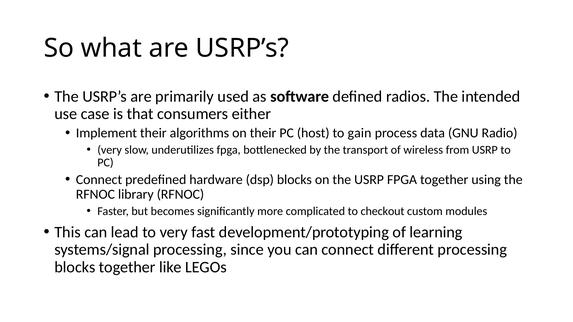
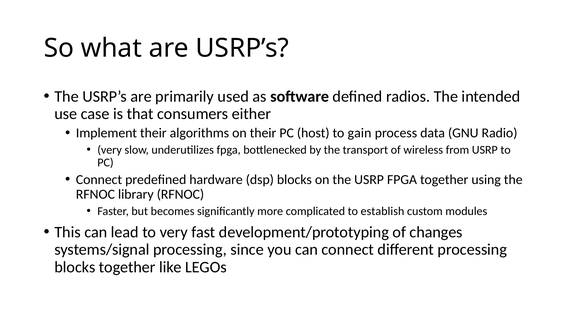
checkout: checkout -> establish (382, 211)
learning: learning -> changes (436, 232)
